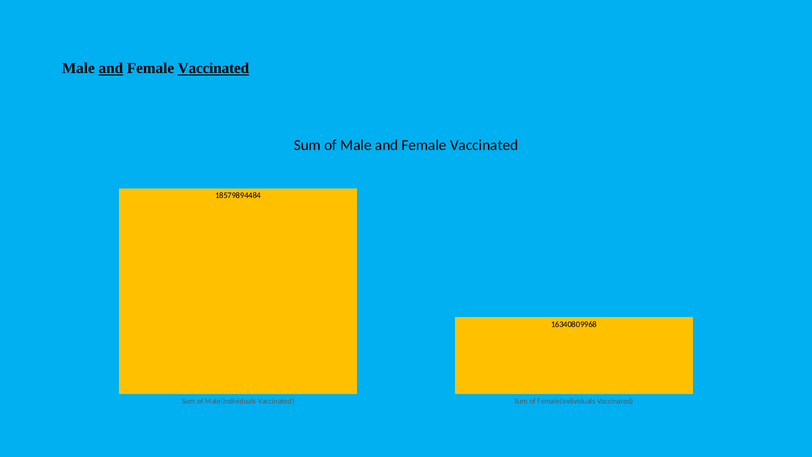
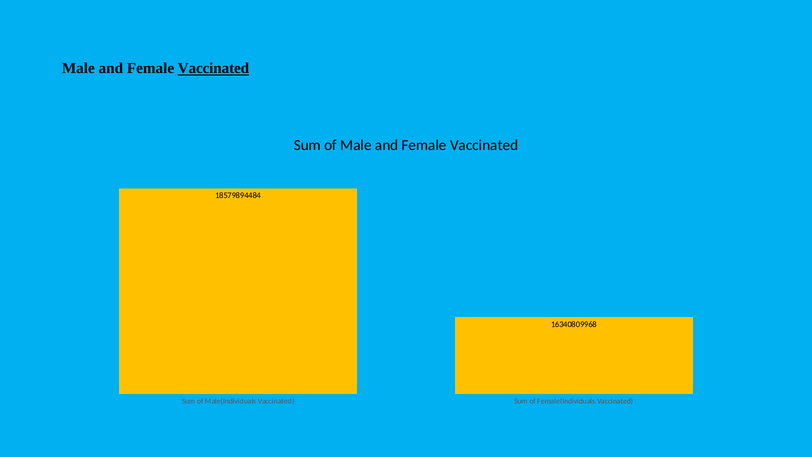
and underline: present -> none (111, 68)
